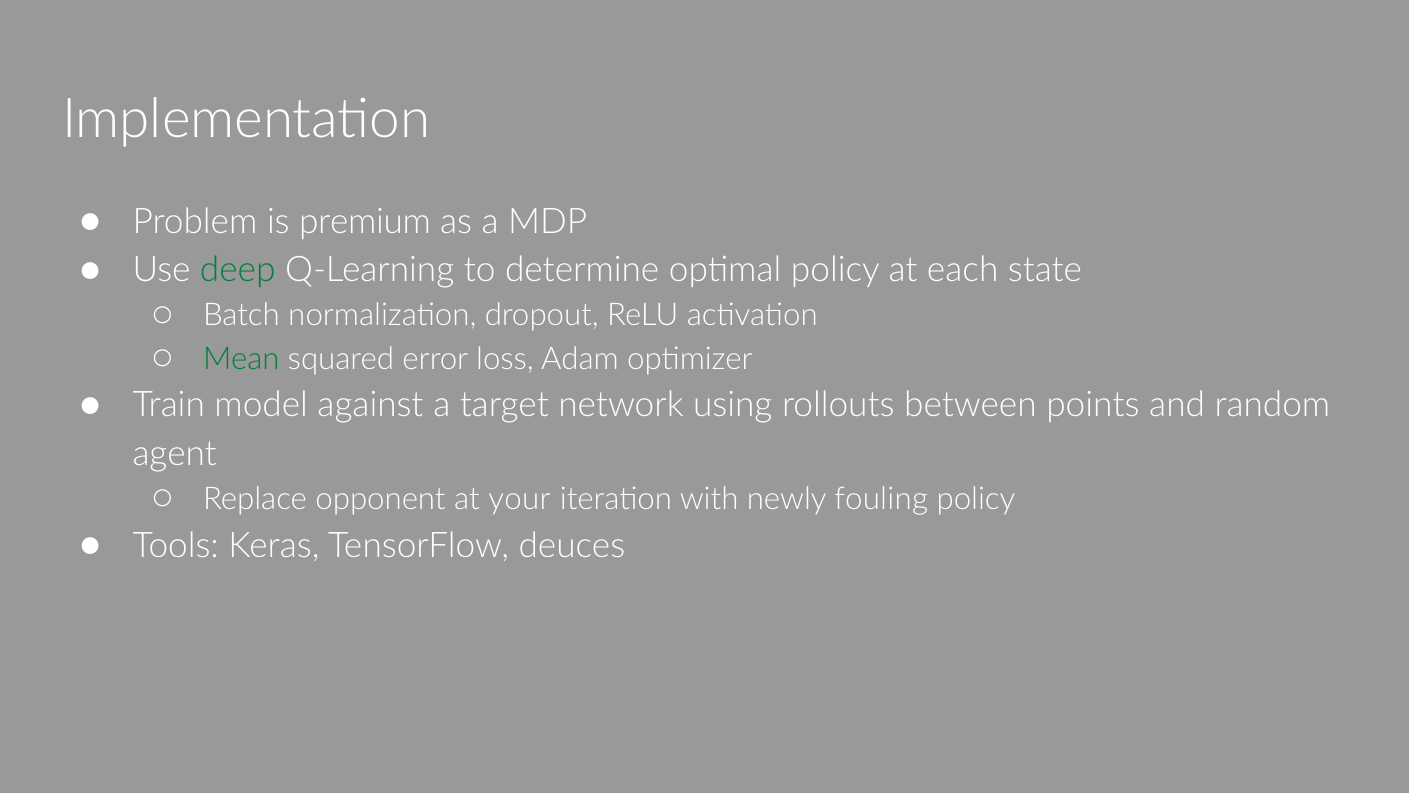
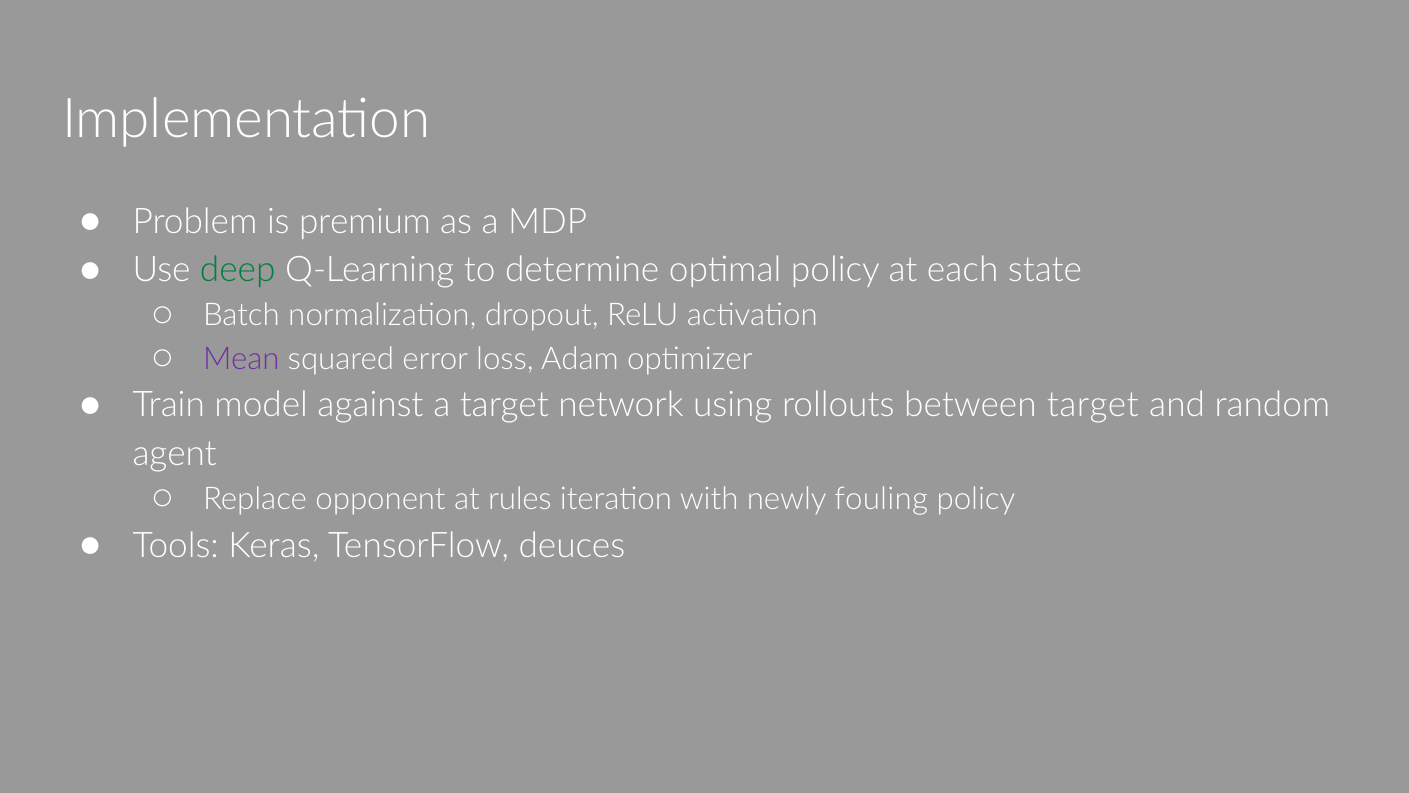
Mean colour: green -> purple (241, 359)
between points: points -> target (1093, 405)
your: your -> rules (520, 499)
